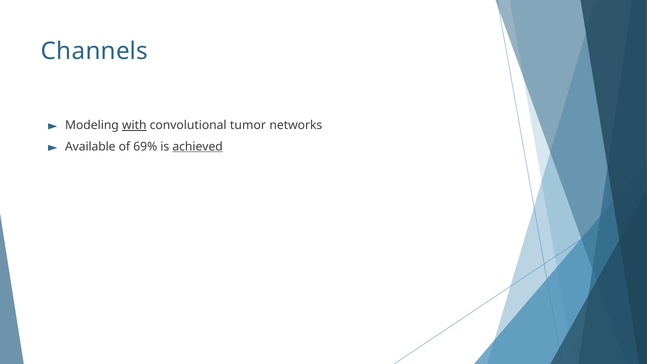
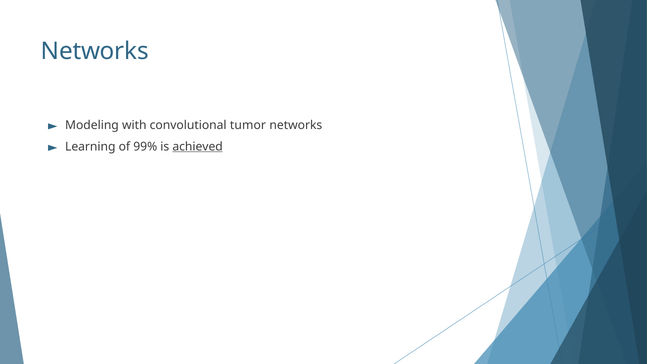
Channels: Channels -> Networks (95, 51)
with underline: present -> none (134, 125)
Available: Available -> Learning (90, 147)
69%: 69% -> 99% (145, 147)
